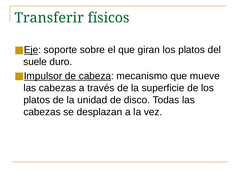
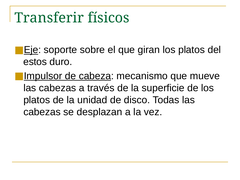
suele: suele -> estos (35, 62)
